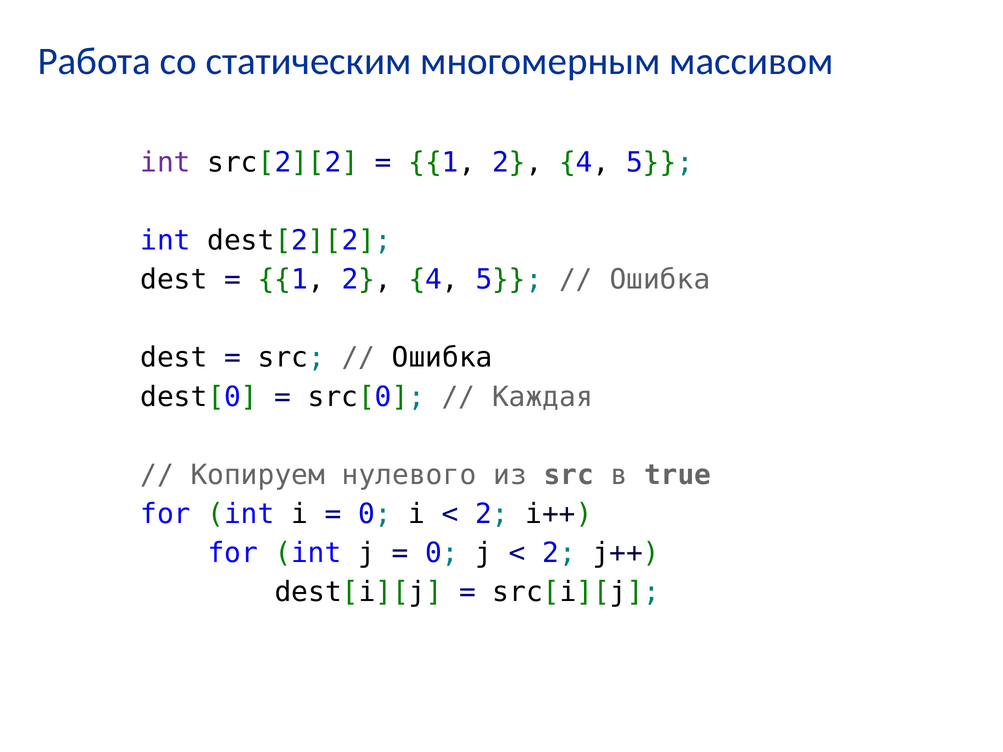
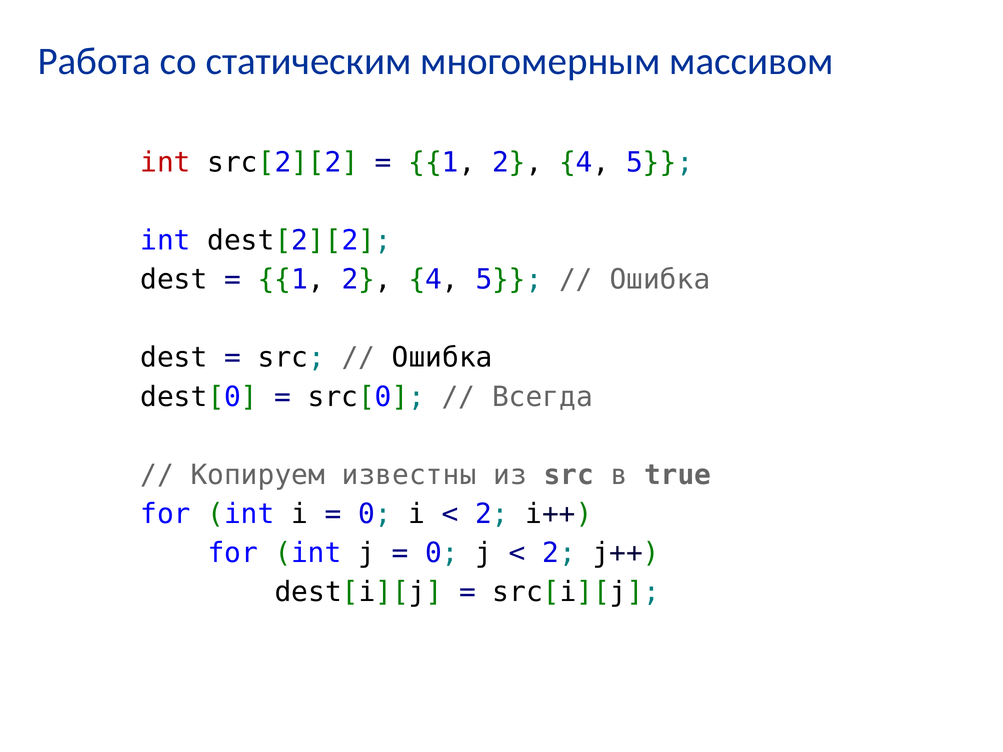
int colour: purple -> red (165, 163)
Каждая: Каждая -> Всегда (542, 397)
нулевого: нулевого -> известны (409, 475)
